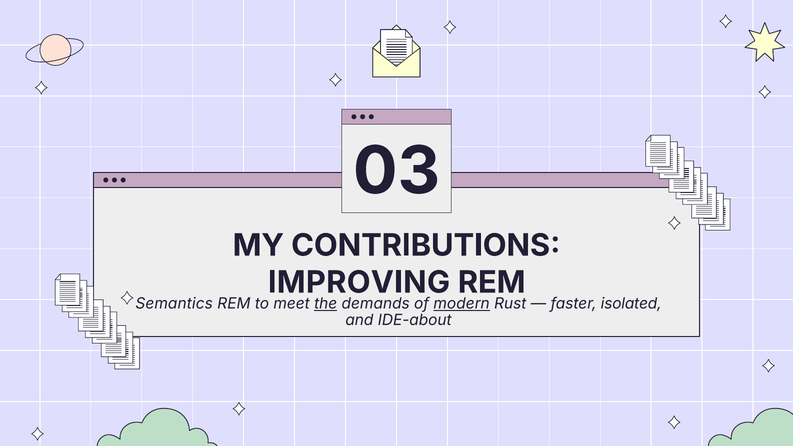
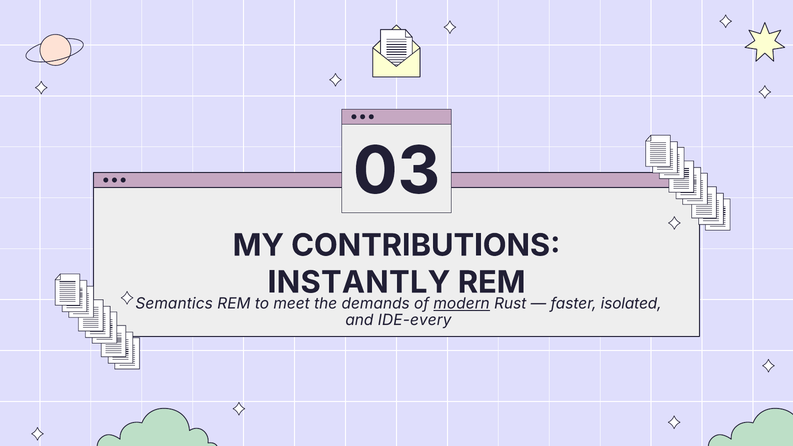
IMPROVING: IMPROVING -> INSTANTLY (359, 283)
the underline: present -> none (326, 304)
IDE-about: IDE-about -> IDE-every (415, 320)
